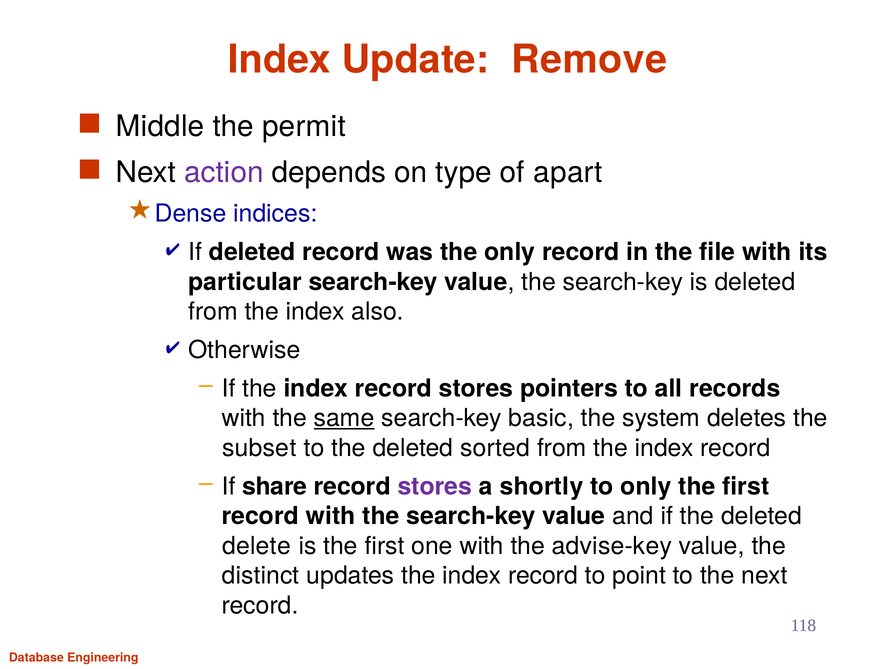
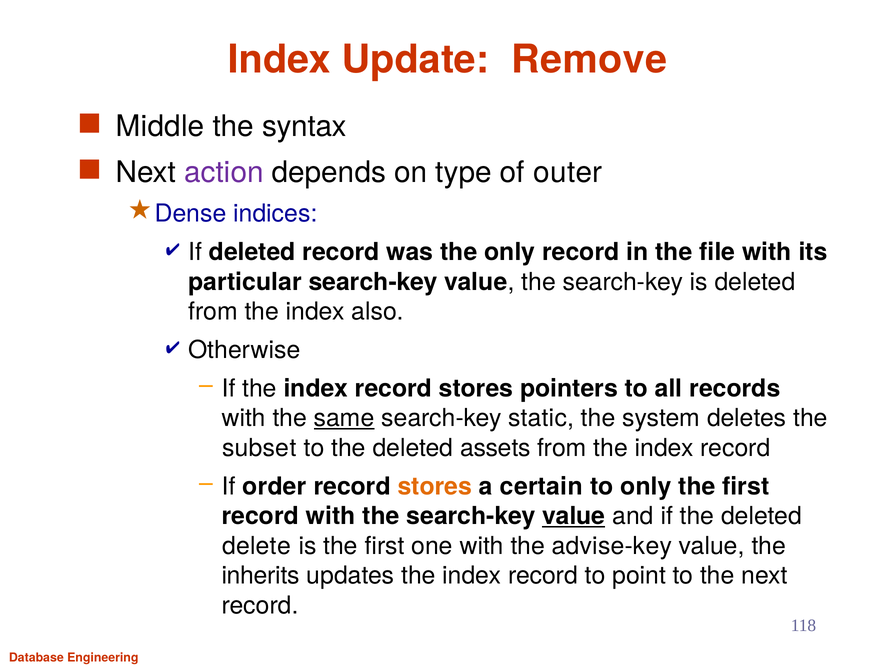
permit: permit -> syntax (304, 127)
apart: apart -> outer (568, 173)
basic: basic -> static (541, 418)
sorted: sorted -> assets (495, 448)
share: share -> order (274, 486)
stores colour: purple -> orange (435, 486)
shortly: shortly -> certain (541, 486)
value underline: none -> present (574, 516)
distinct: distinct -> inherits (261, 576)
